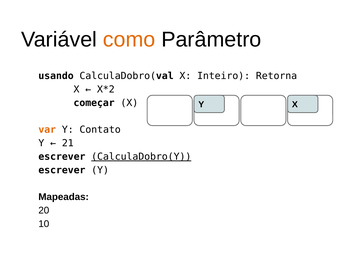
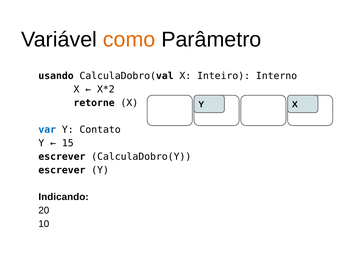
Retorna: Retorna -> Interno (277, 76)
começar: começar -> retorne (94, 103)
var colour: orange -> blue (47, 130)
21: 21 -> 15 (68, 143)
CalculaDobro(Y underline: present -> none (141, 157)
Mapeadas: Mapeadas -> Indicando (64, 197)
